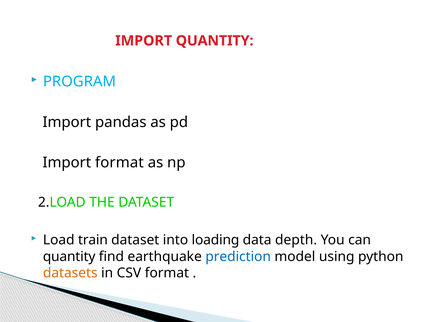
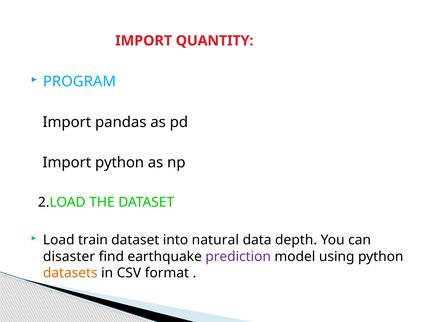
Import format: format -> python (120, 163)
loading: loading -> natural (215, 240)
quantity: quantity -> disaster (69, 257)
prediction colour: blue -> purple (238, 257)
